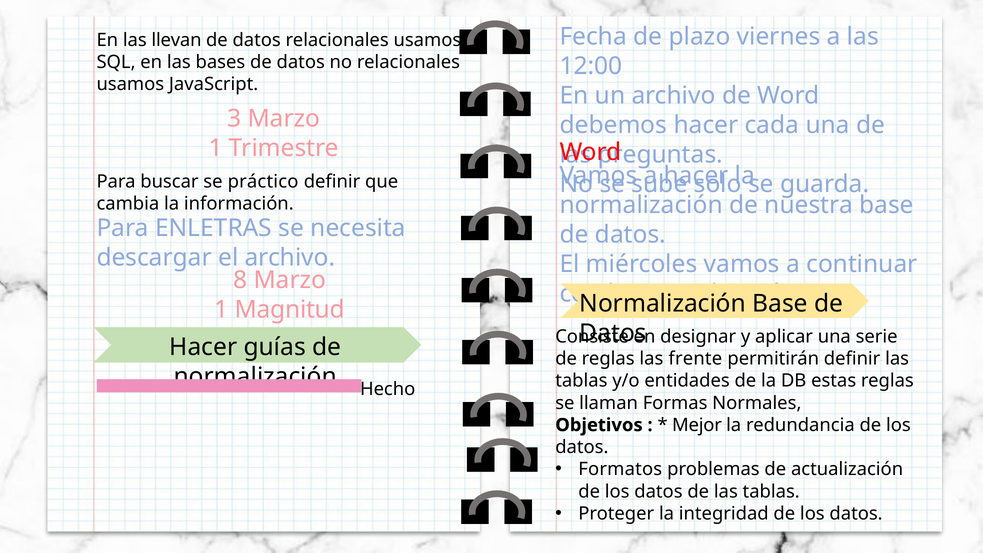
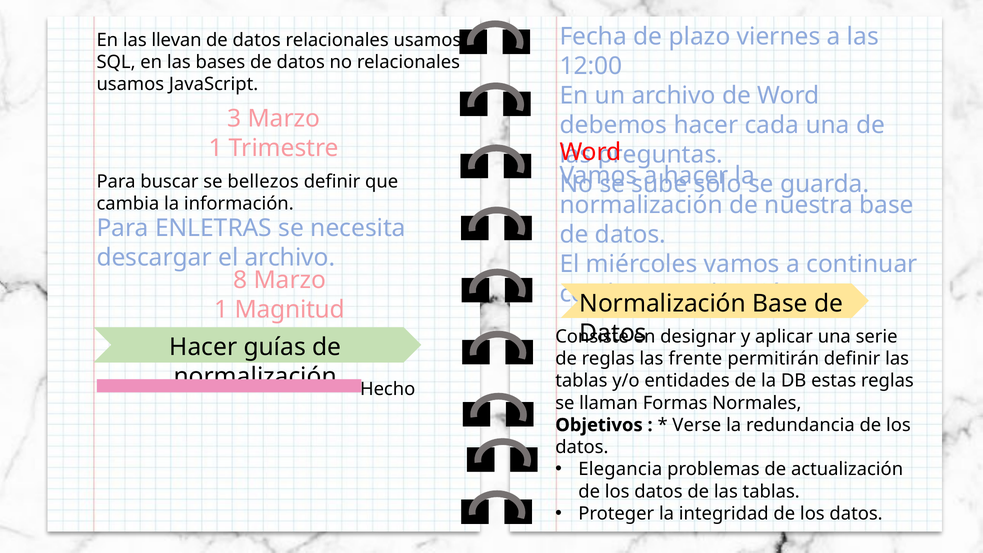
práctico: práctico -> bellezos (263, 181)
Mejor: Mejor -> Verse (697, 425)
Formatos: Formatos -> Elegancia (620, 469)
